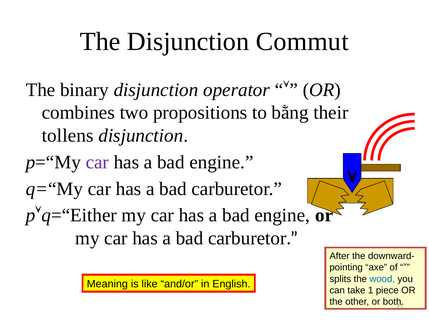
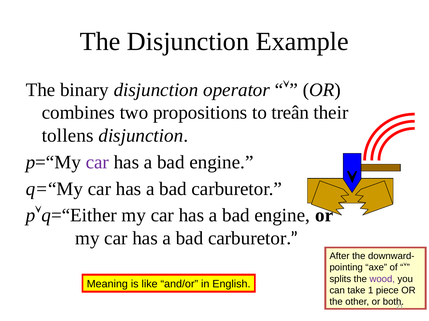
Commut: Commut -> Example (302, 42)
bằng: bằng -> treân (290, 113)
wood colour: blue -> purple (382, 280)
